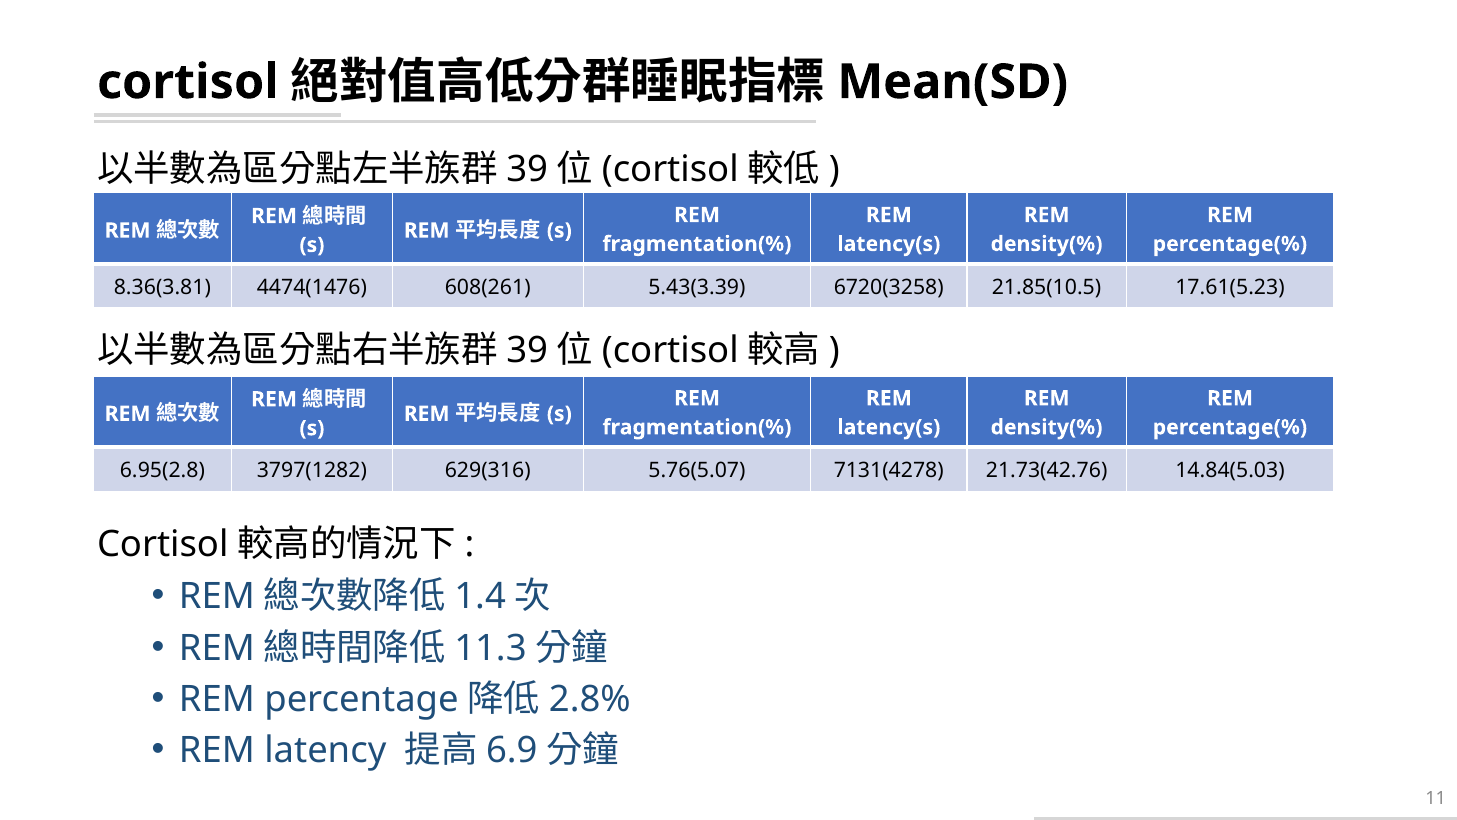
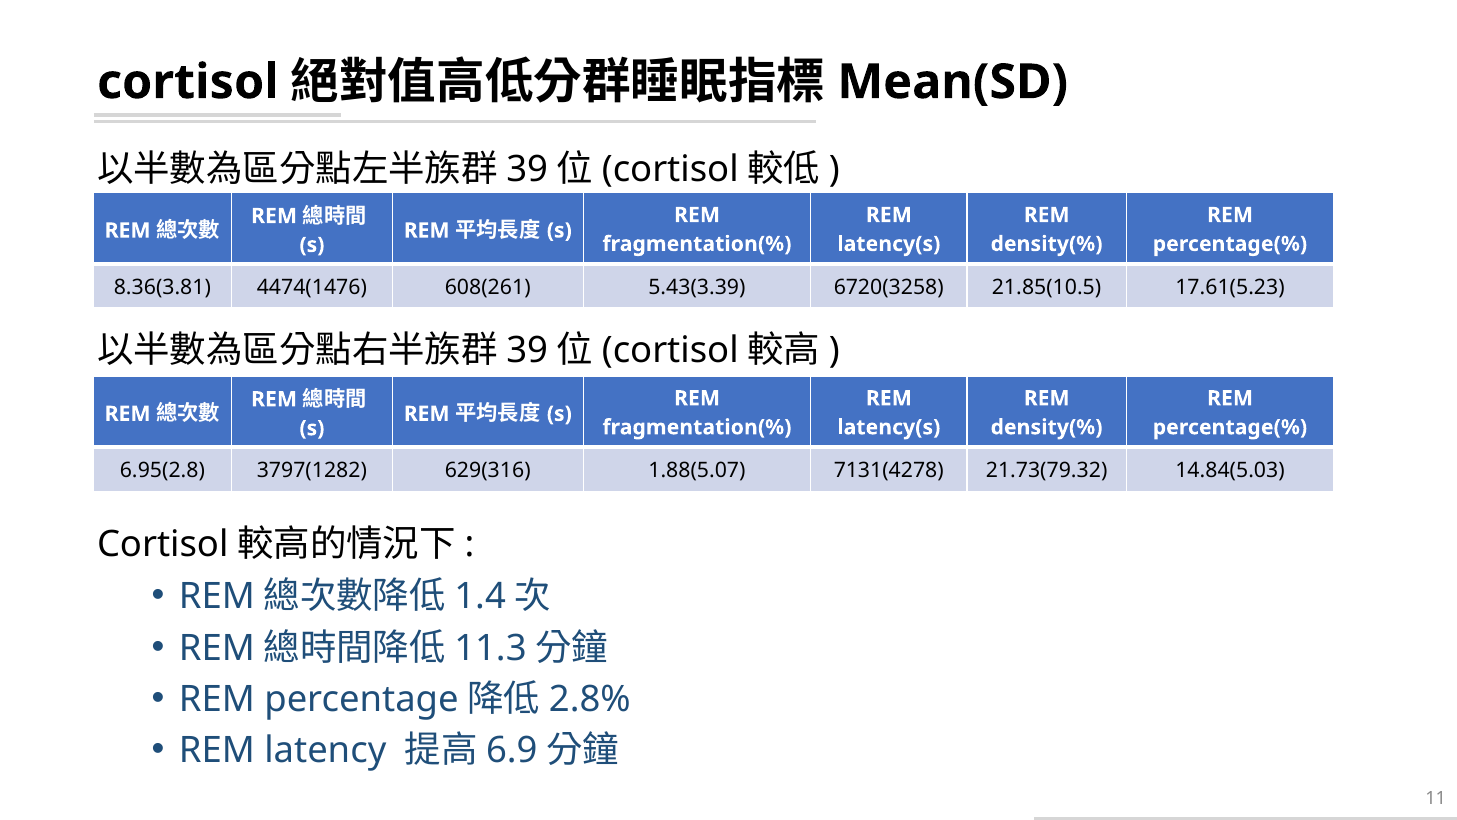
5.76(5.07: 5.76(5.07 -> 1.88(5.07 (697, 470)
21.73(42.76: 21.73(42.76 -> 21.73(79.32 (1047, 470)
